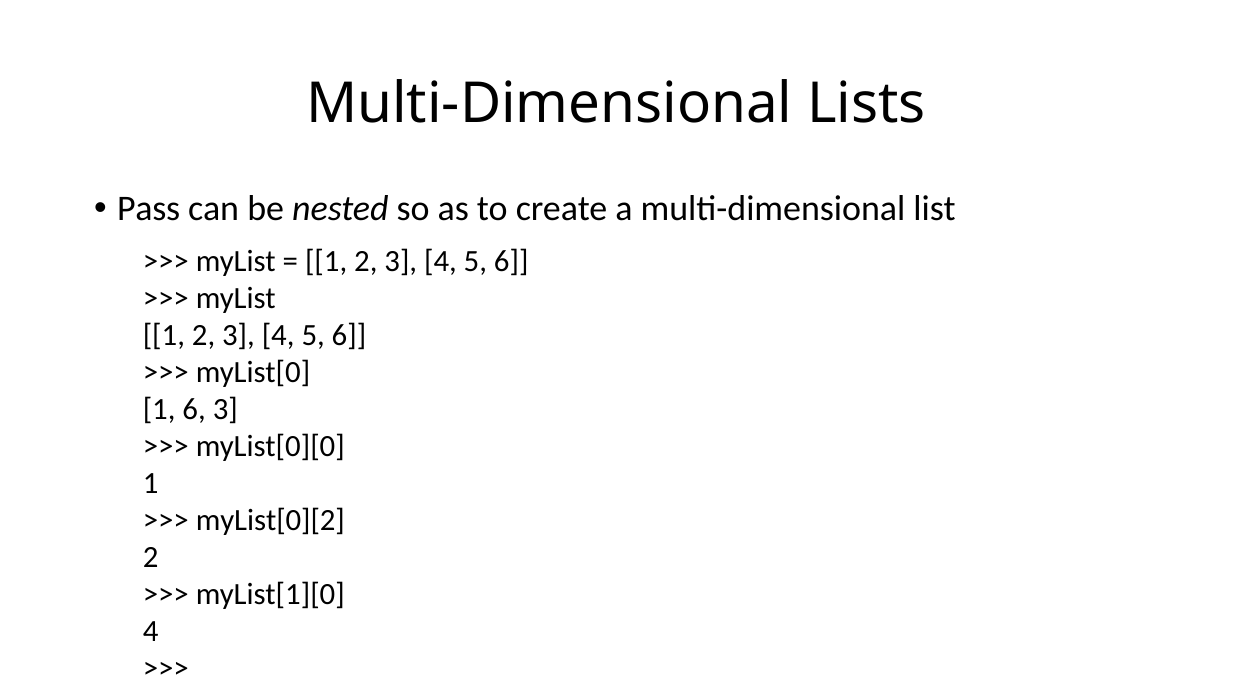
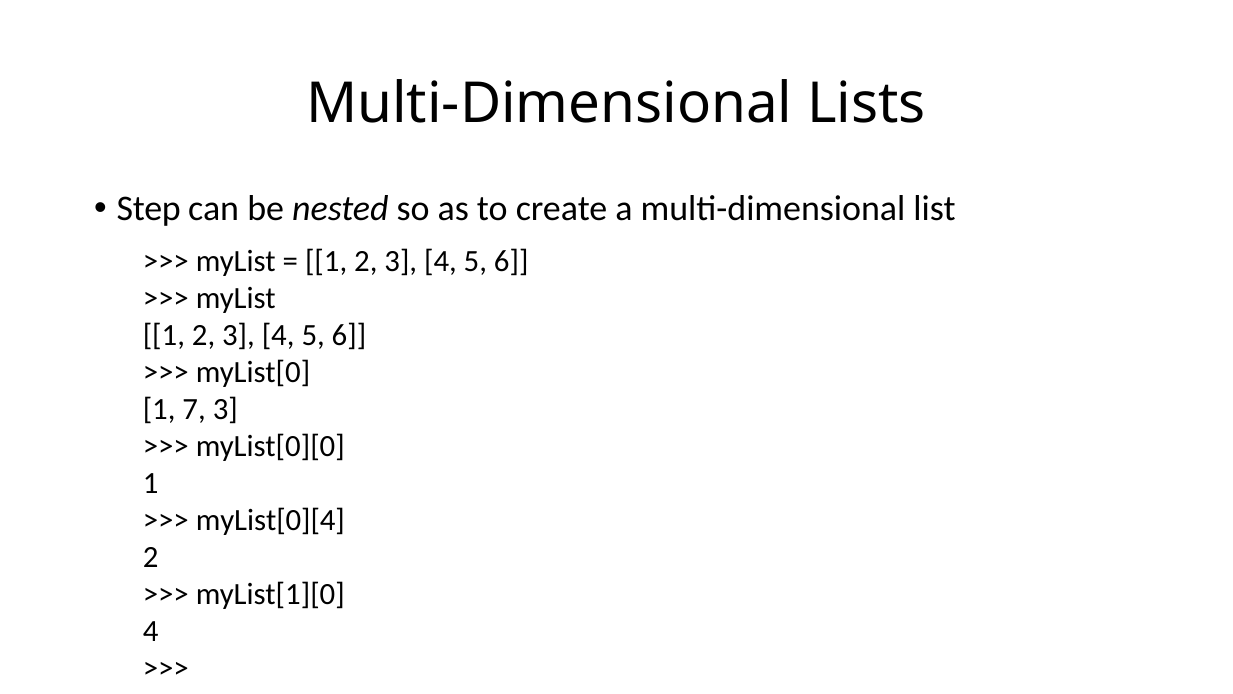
Pass: Pass -> Step (149, 208)
1 6: 6 -> 7 (194, 409)
myList[0][2: myList[0][2 -> myList[0][4 (270, 520)
